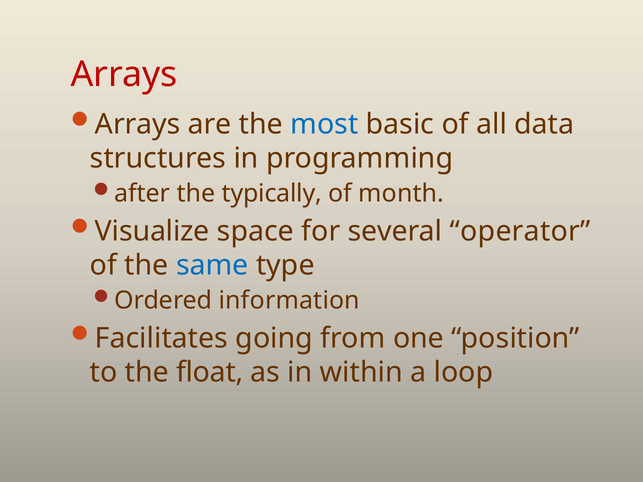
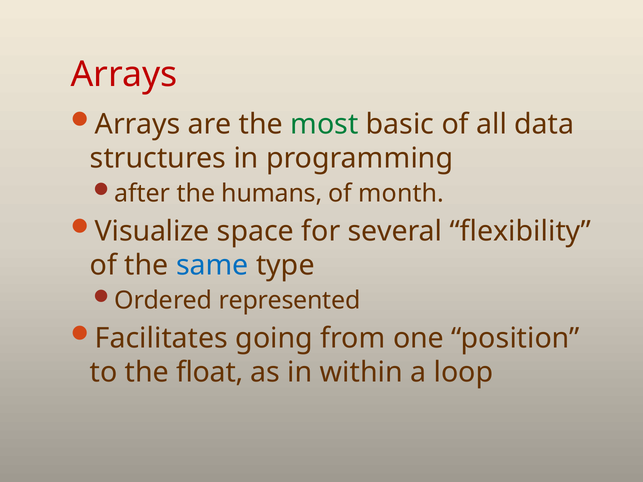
most colour: blue -> green (324, 124)
typically: typically -> humans (272, 194)
operator: operator -> flexibility (520, 231)
information: information -> represented (290, 301)
